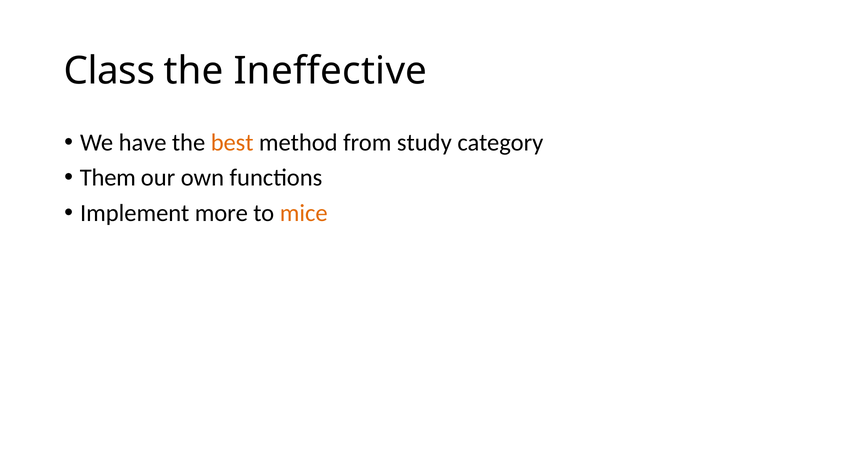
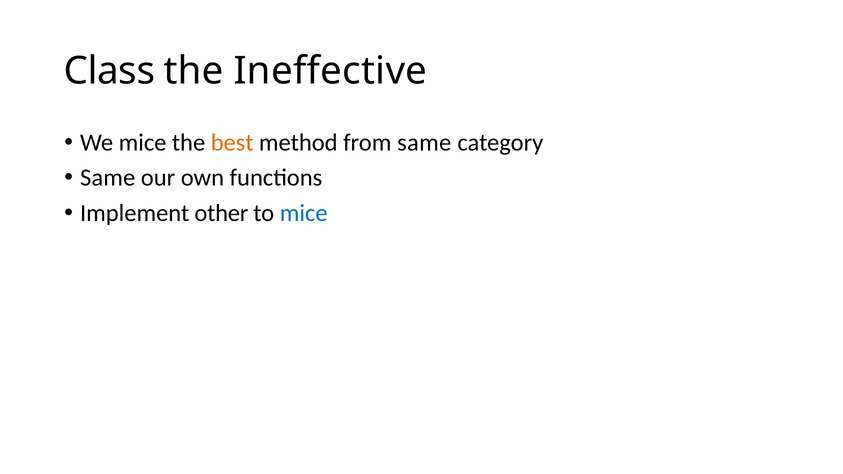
We have: have -> mice (143, 143)
from study: study -> same (424, 143)
Them: Them -> Same (108, 178)
more: more -> other (221, 213)
mice colour: orange -> blue (304, 213)
